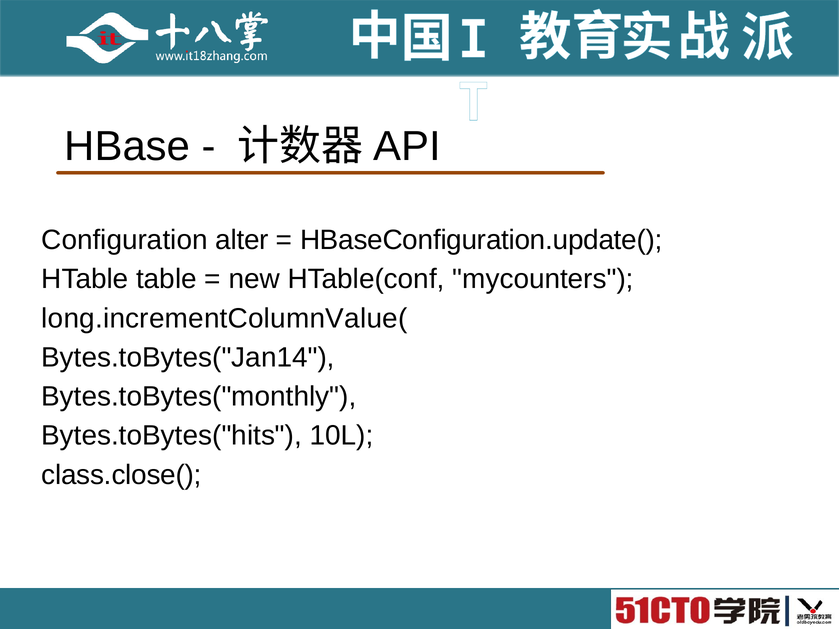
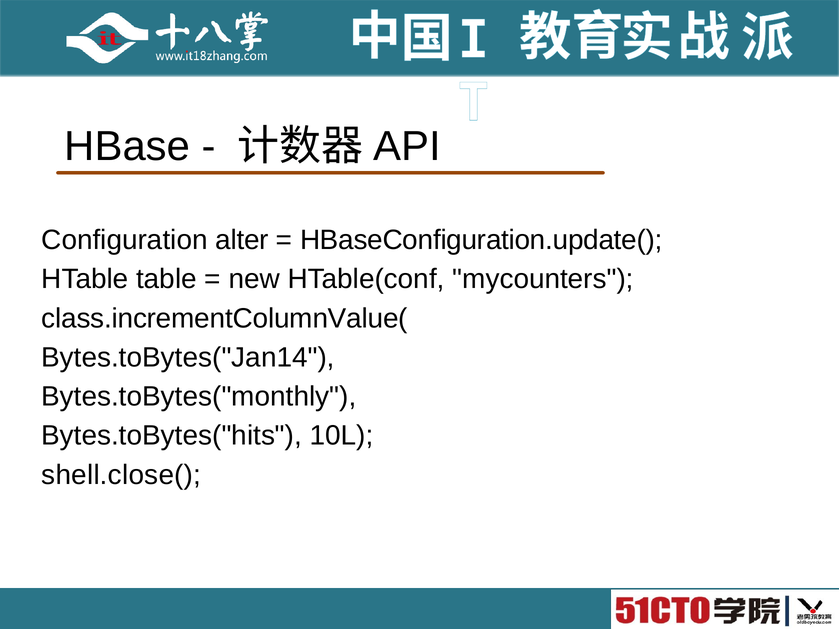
long.incrementColumnValue(: long.incrementColumnValue( -> class.incrementColumnValue( (225, 318)
class.close(: class.close( -> shell.close( (121, 475)
